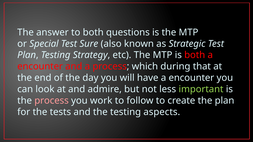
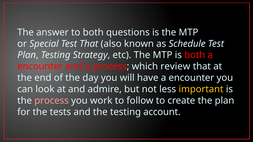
Test Sure: Sure -> That (89, 44)
Strategic: Strategic -> Schedule (187, 44)
during: during -> review (175, 67)
important colour: light green -> yellow (201, 89)
aspects: aspects -> account (162, 112)
